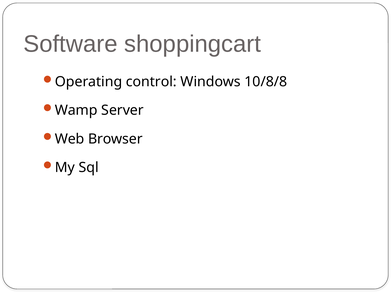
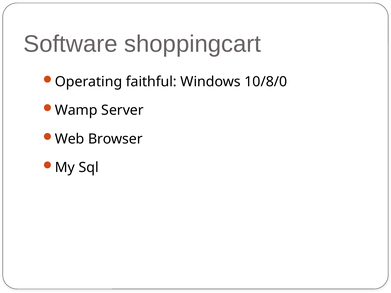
control: control -> faithful (151, 82)
10/8/8: 10/8/8 -> 10/8/0 (266, 82)
